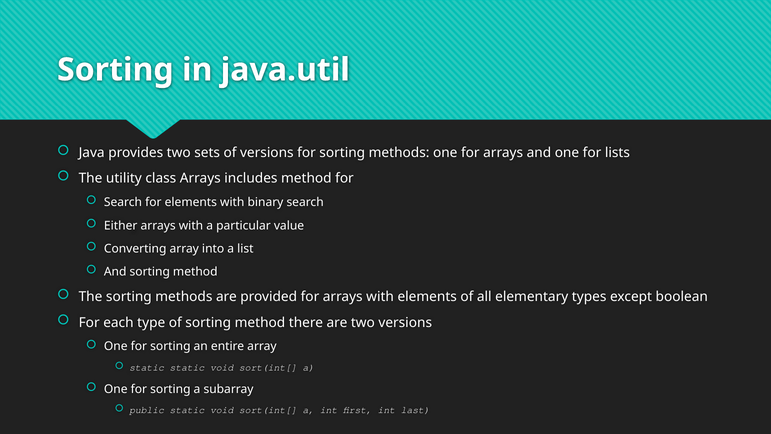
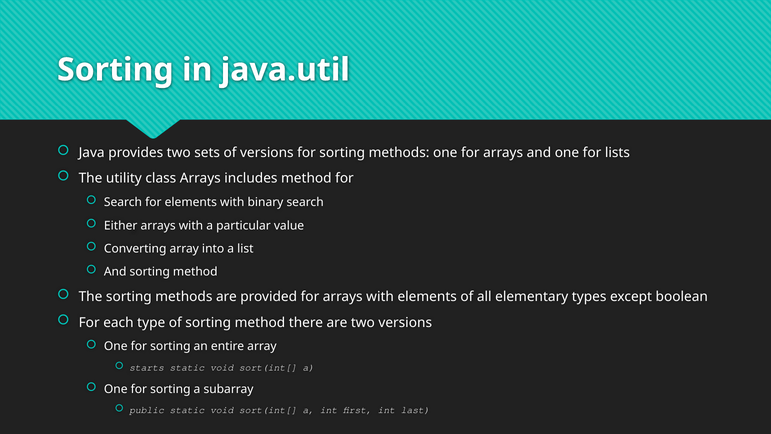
static: static -> starts (147, 367)
